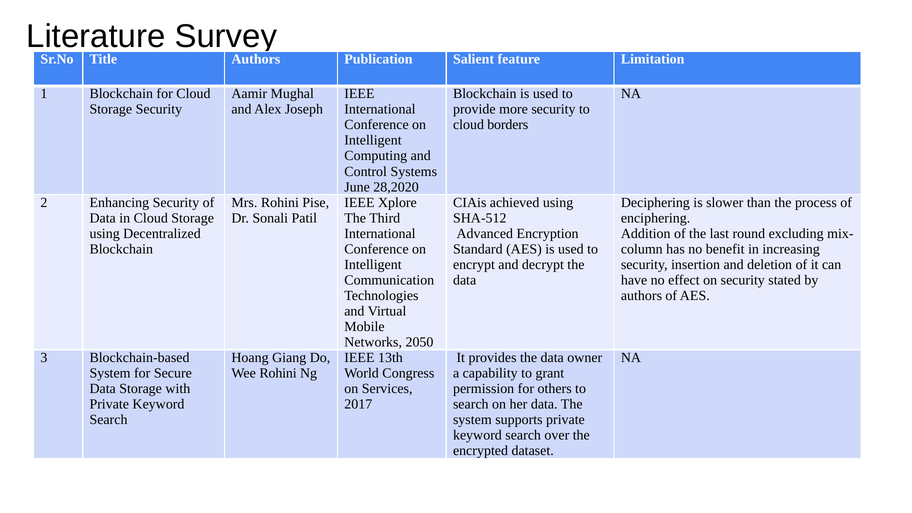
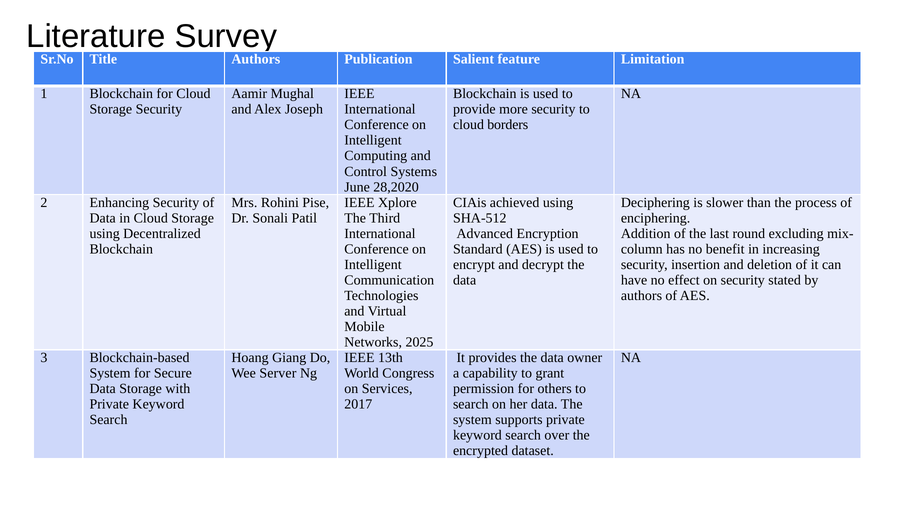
2050: 2050 -> 2025 (419, 342)
Wee Rohini: Rohini -> Server (278, 373)
